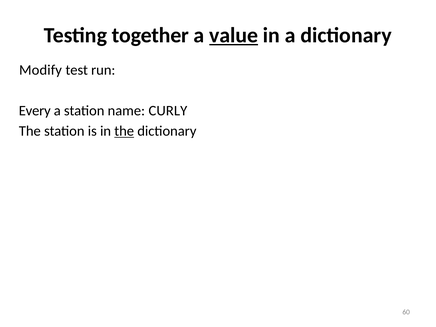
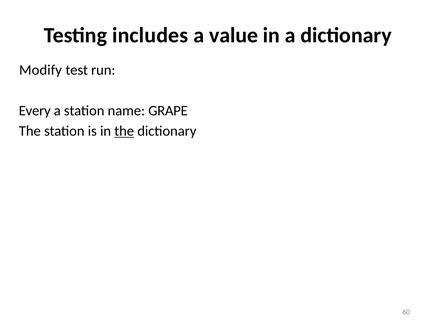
together: together -> includes (150, 35)
value underline: present -> none (234, 35)
CURLY: CURLY -> GRAPE (168, 111)
